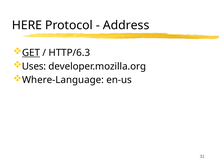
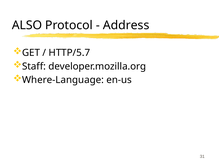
HERE: HERE -> ALSO (27, 25)
GET underline: present -> none (31, 53)
HTTP/6.3: HTTP/6.3 -> HTTP/5.7 (69, 53)
Uses: Uses -> Staff (34, 66)
